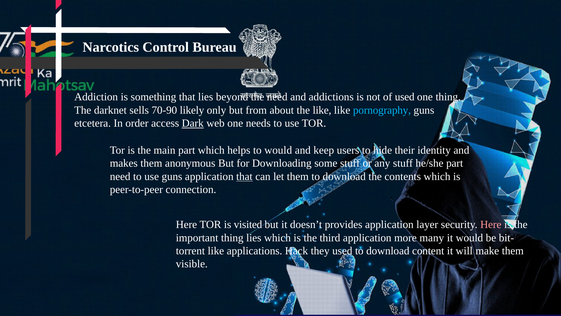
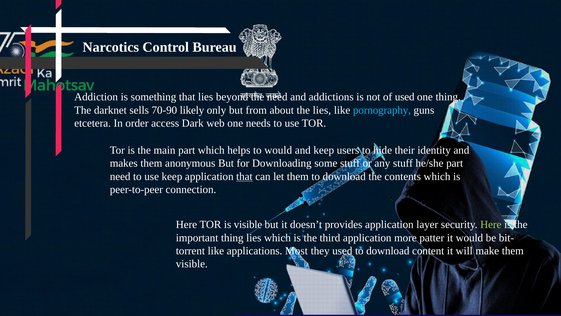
the like: like -> lies (322, 110)
Dark underline: present -> none (193, 123)
use guns: guns -> keep (172, 176)
is visited: visited -> visible (248, 224)
Here colour: pink -> light green (491, 224)
many: many -> patter (432, 237)
Hack: Hack -> Most (296, 251)
